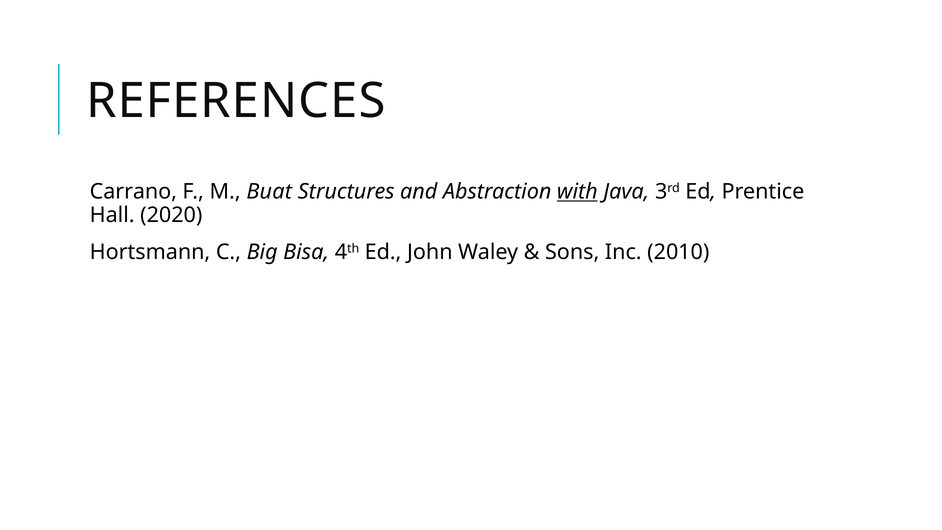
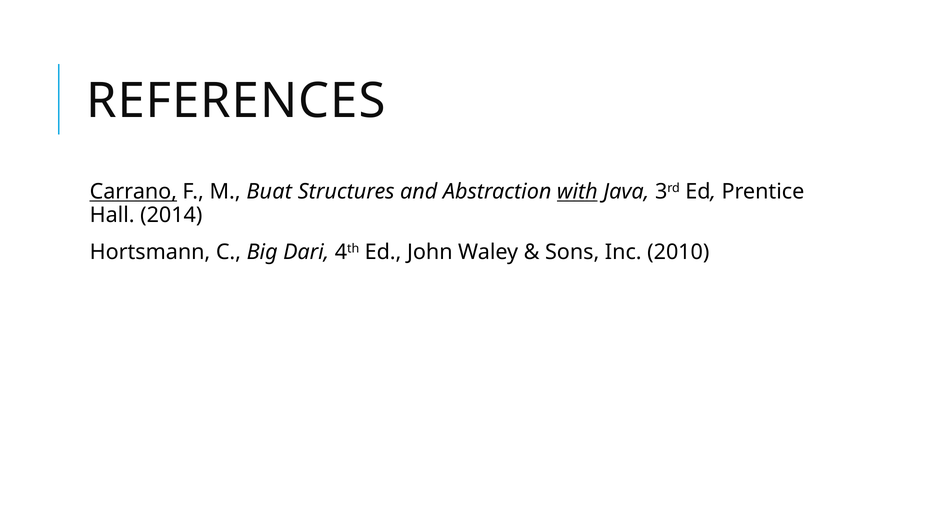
Carrano underline: none -> present (133, 192)
2020: 2020 -> 2014 (171, 215)
Bisa: Bisa -> Dari (306, 252)
